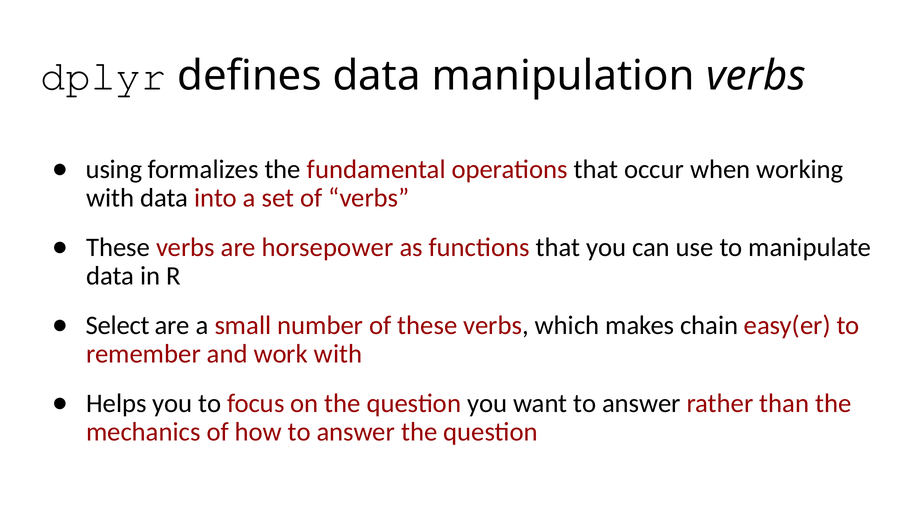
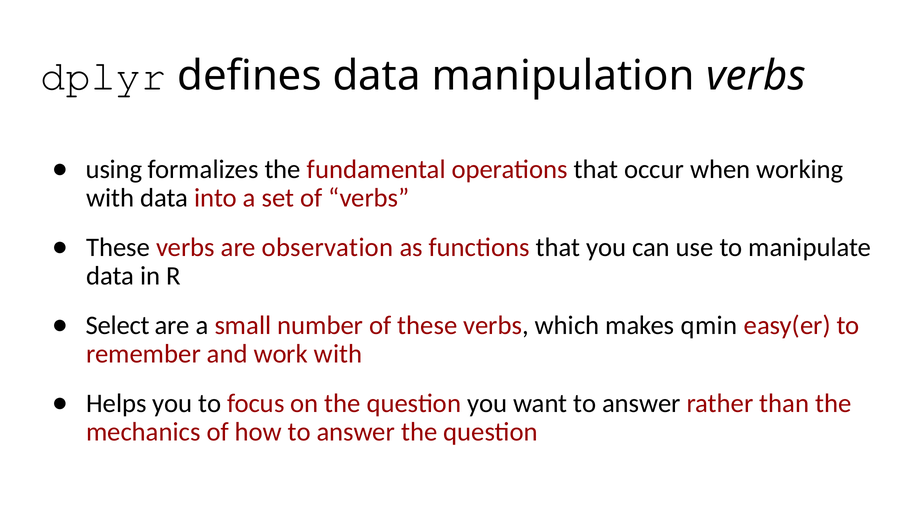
horsepower: horsepower -> observation (328, 247)
chain: chain -> qmin (709, 325)
